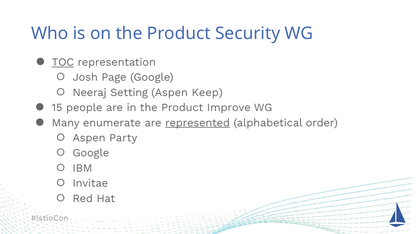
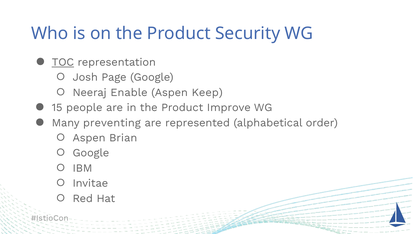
Setting: Setting -> Enable (129, 93)
enumerate: enumerate -> preventing (112, 123)
represented underline: present -> none (198, 123)
Party: Party -> Brian (123, 138)
